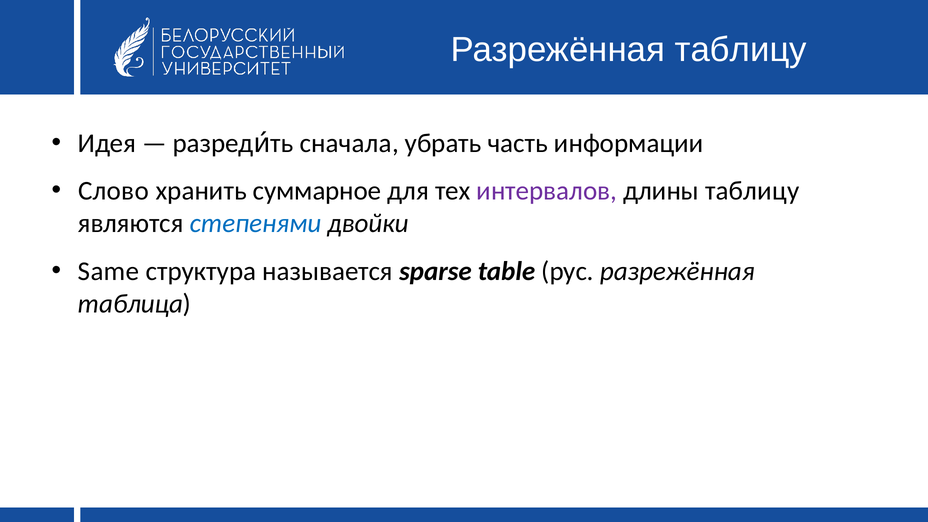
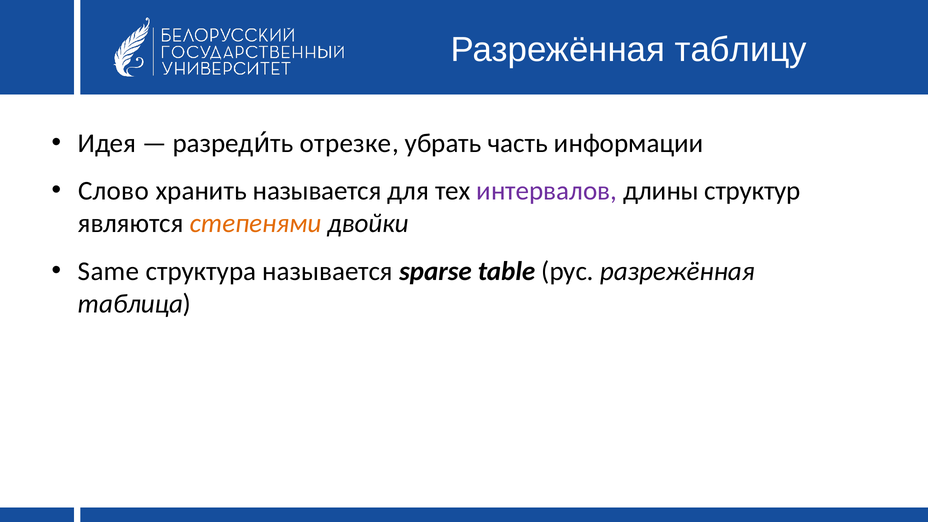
сначала: сначала -> отрезке (346, 143)
хранить суммарное: суммарное -> называется (317, 191)
длины таблицу: таблицу -> структур (752, 191)
степенями colour: blue -> orange (255, 224)
